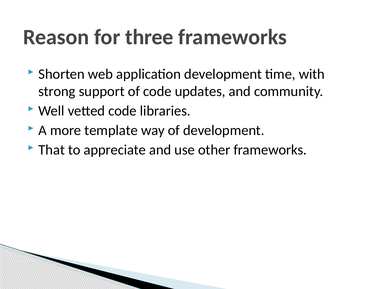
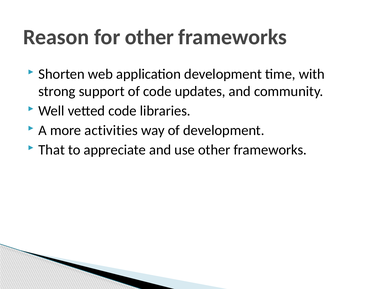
for three: three -> other (149, 37)
template: template -> activities (111, 130)
